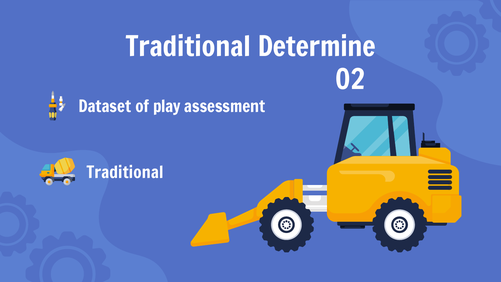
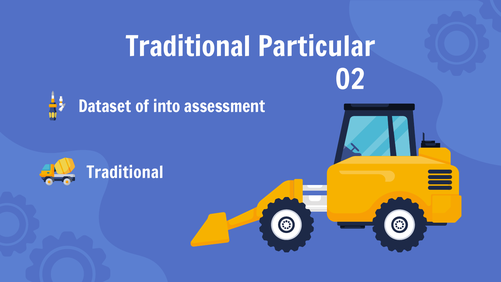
Determine: Determine -> Particular (316, 47)
play: play -> into (167, 107)
